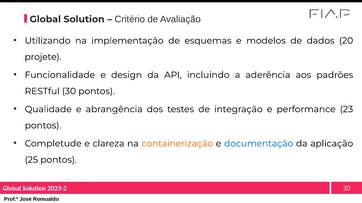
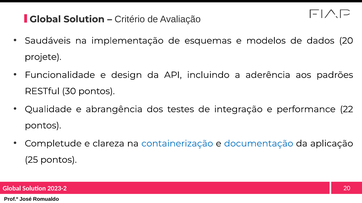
Utilizando: Utilizando -> Saudáveis (48, 41)
23: 23 -> 22 (347, 110)
containerização colour: orange -> blue (177, 144)
